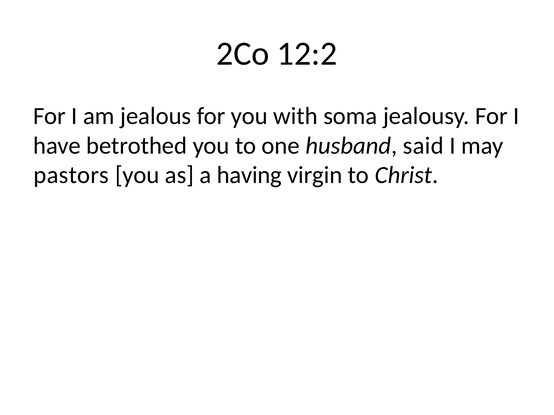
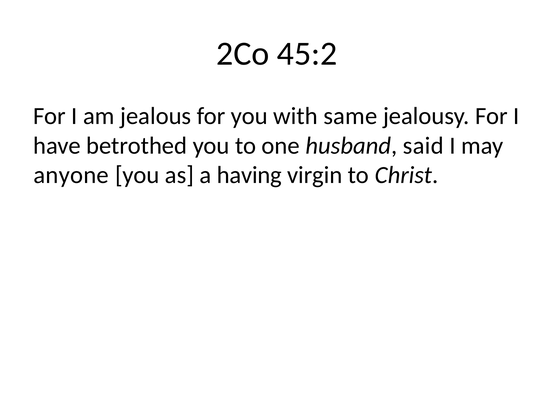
12:2: 12:2 -> 45:2 (307, 54)
soma: soma -> same (350, 116)
pastors: pastors -> anyone (71, 175)
